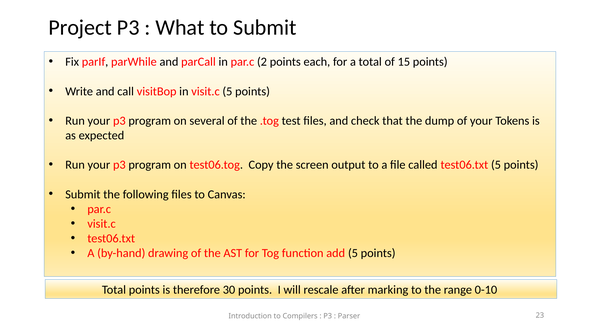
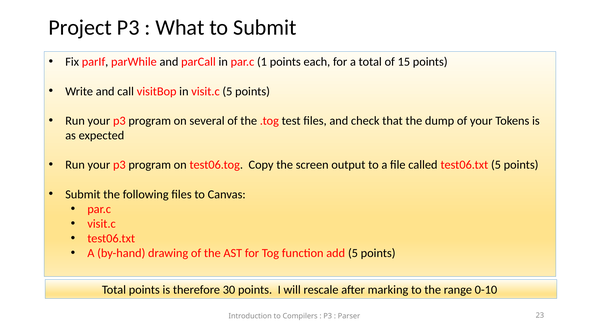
2: 2 -> 1 (262, 62)
